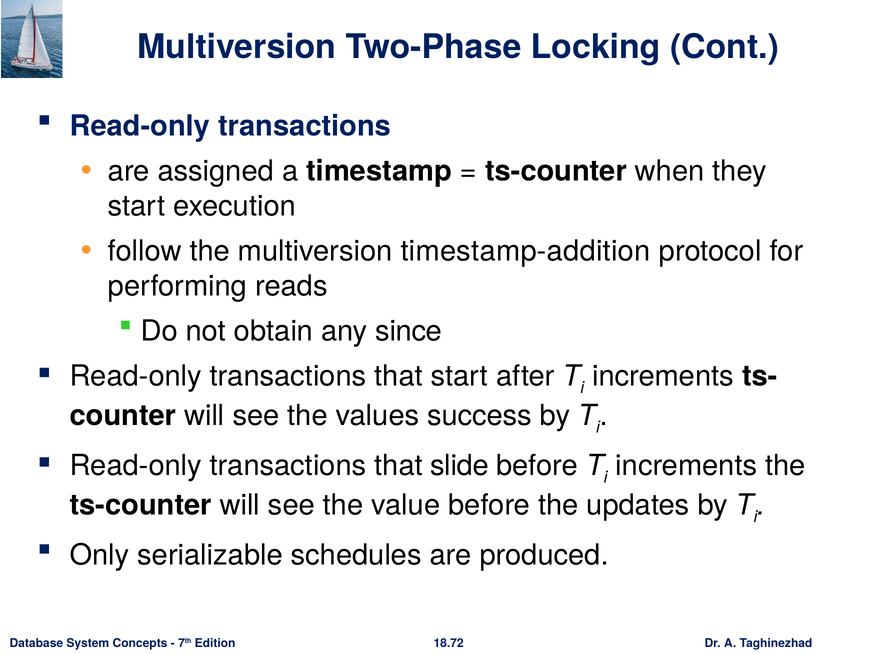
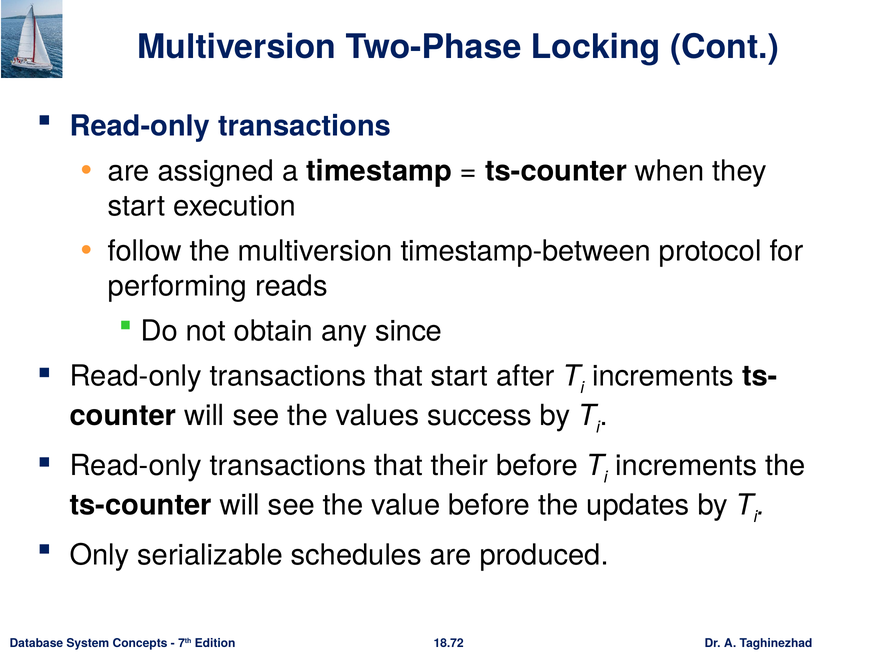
timestamp-addition: timestamp-addition -> timestamp-between (526, 251)
slide: slide -> their (459, 466)
